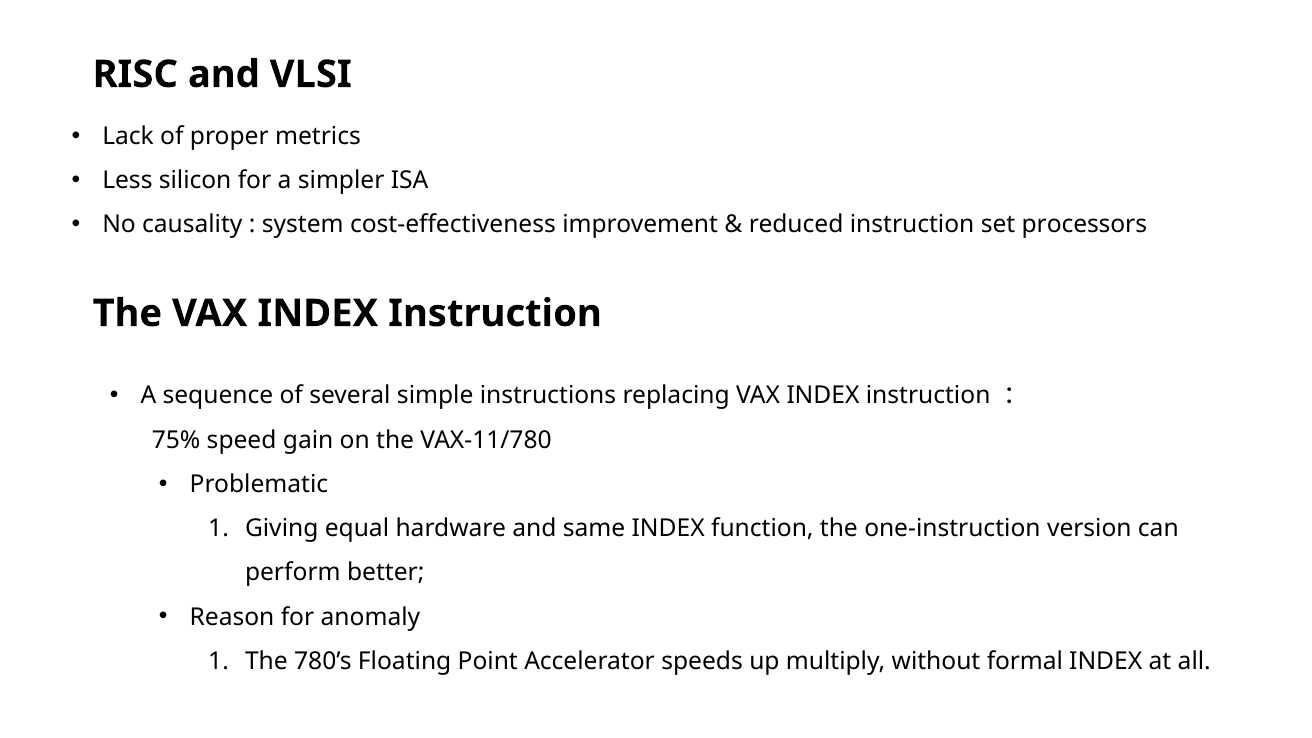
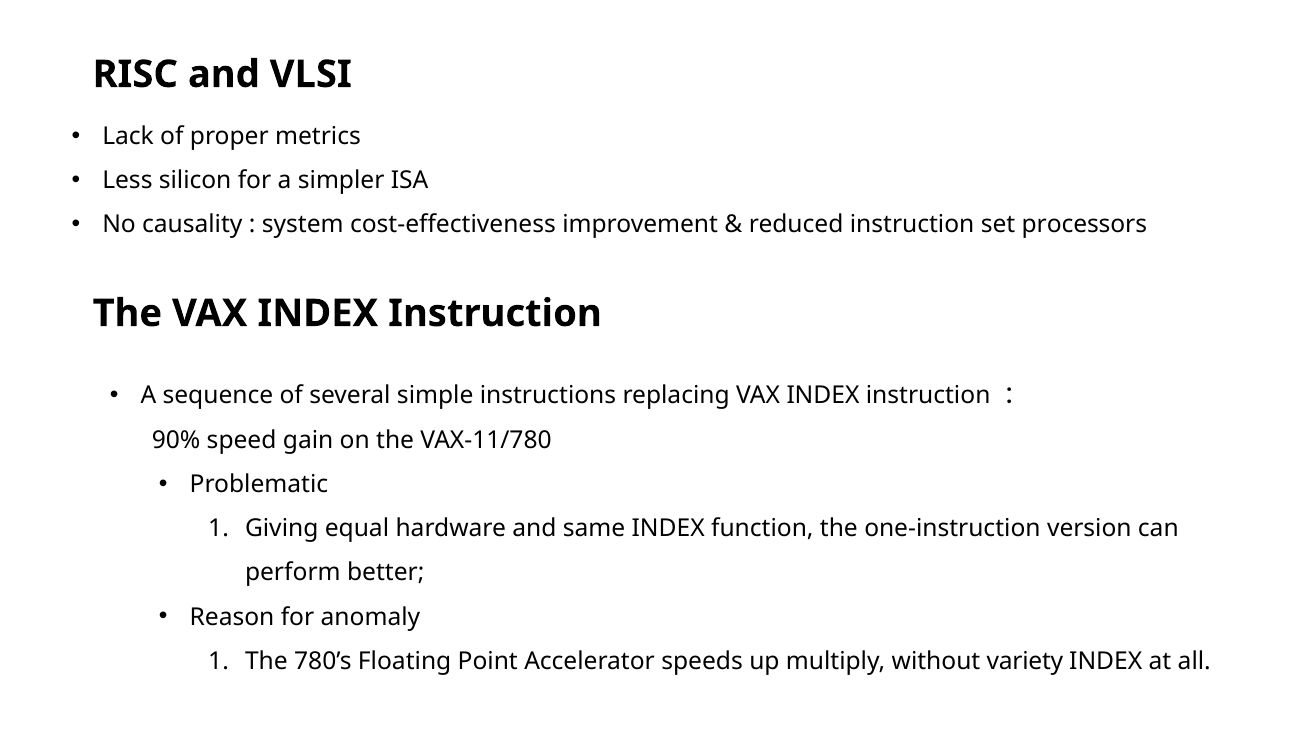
75%: 75% -> 90% (176, 440)
formal: formal -> variety (1025, 661)
